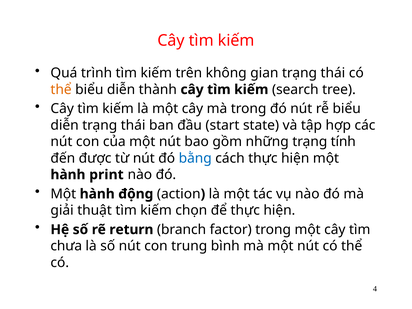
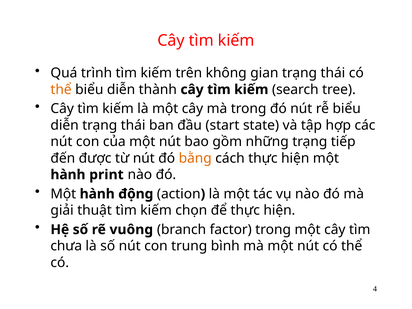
tính: tính -> tiếp (343, 142)
bằng colour: blue -> orange (195, 158)
return: return -> vuông (131, 230)
